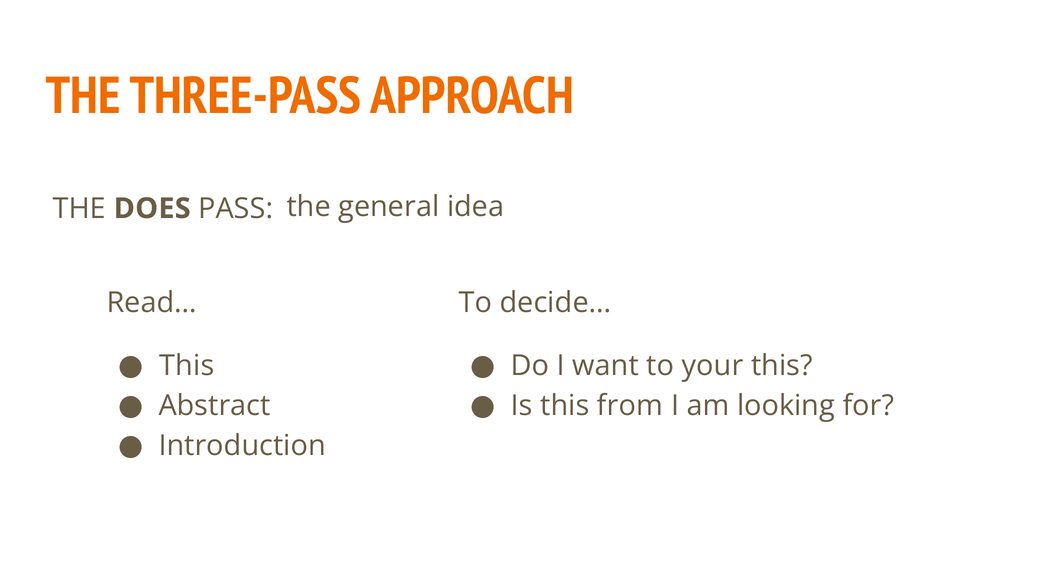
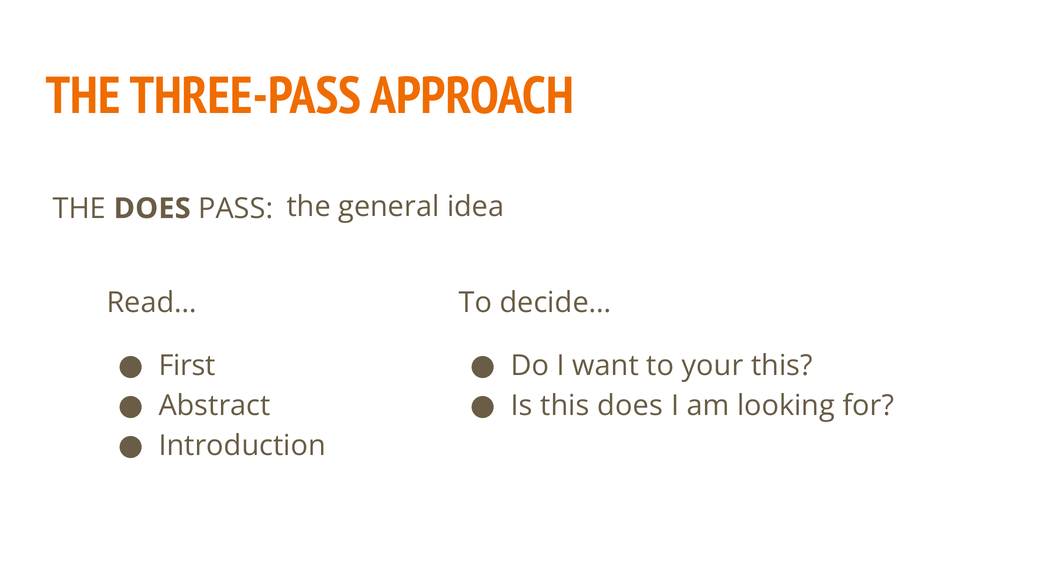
This: This -> First (187, 366)
this from: from -> does (630, 406)
